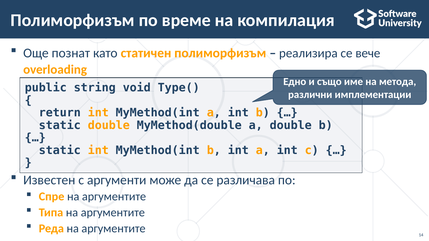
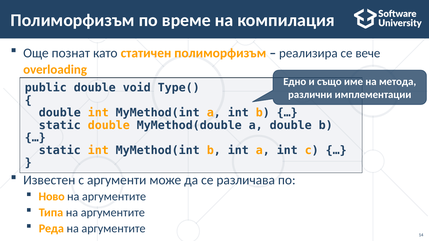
public string: string -> double (95, 88)
return: return -> double (60, 113)
Спре: Спре -> Ново (52, 197)
